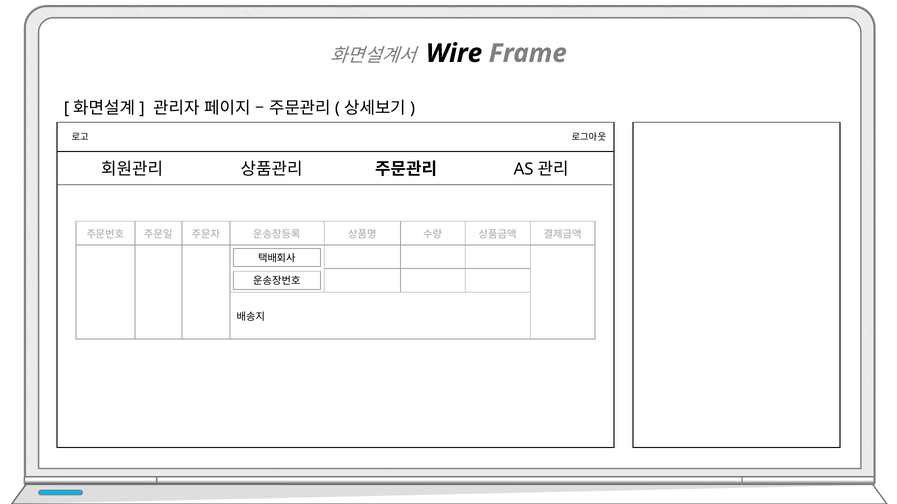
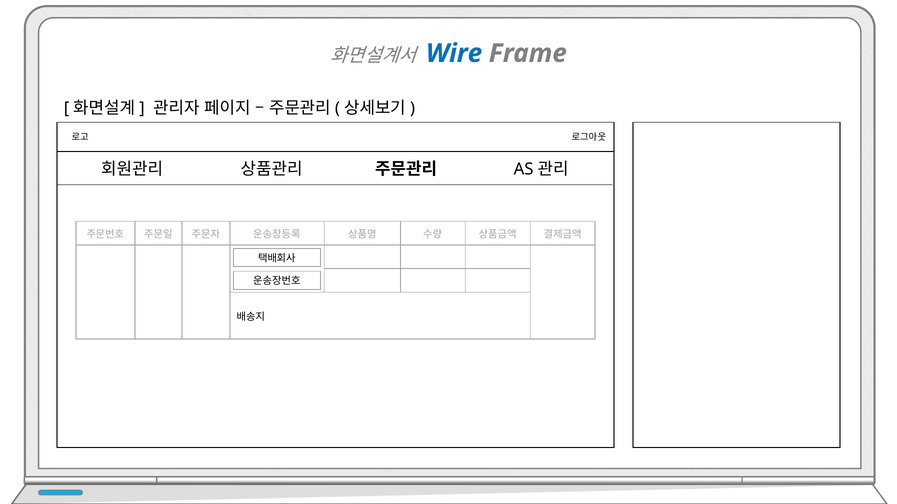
Wire colour: black -> blue (454, 53)
